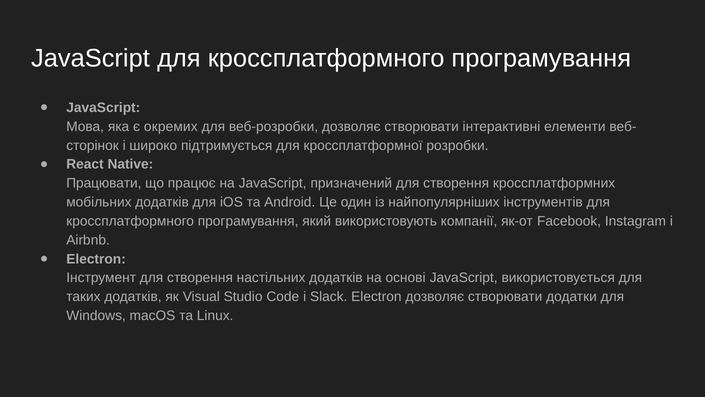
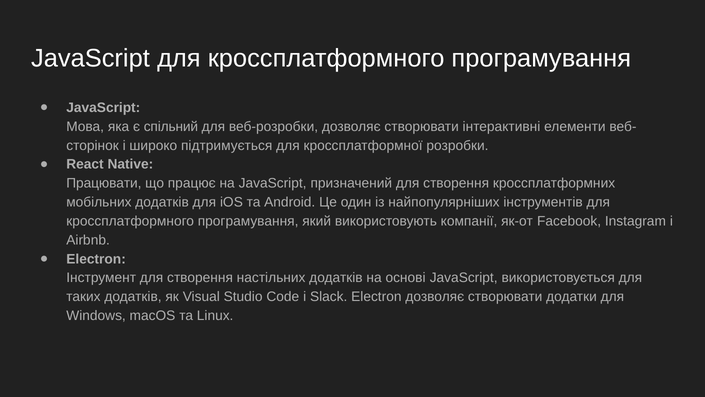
окремих: окремих -> спільний (171, 126)
